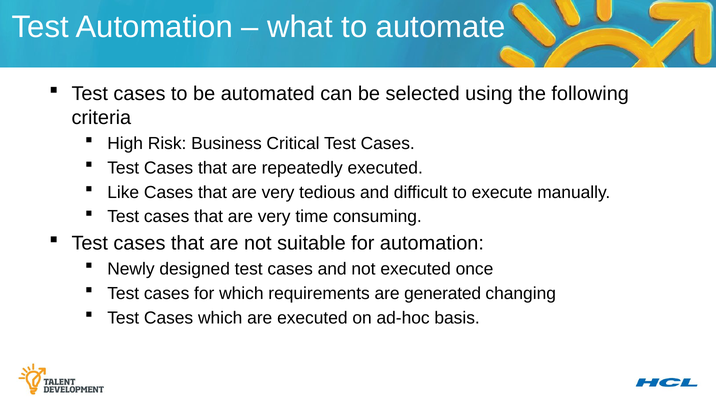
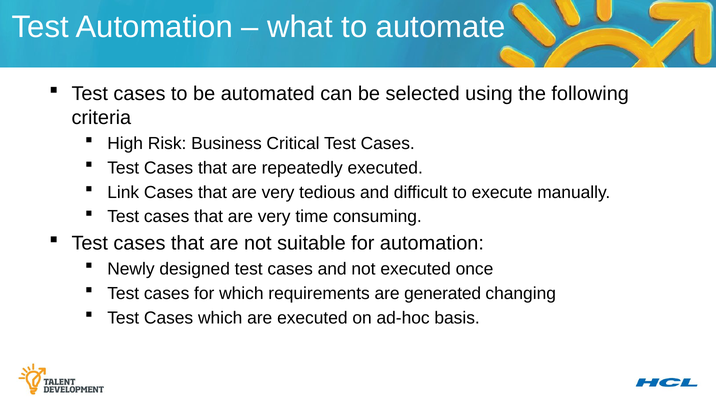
Like: Like -> Link (123, 192)
